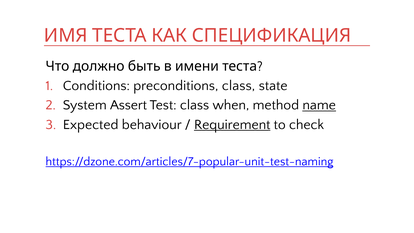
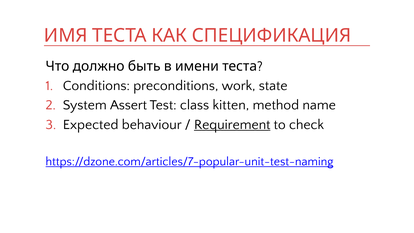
preconditions class: class -> work (239, 86)
when: when -> kitten (231, 105)
name underline: present -> none (319, 105)
